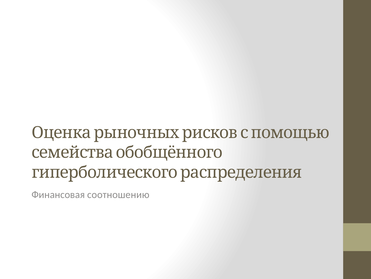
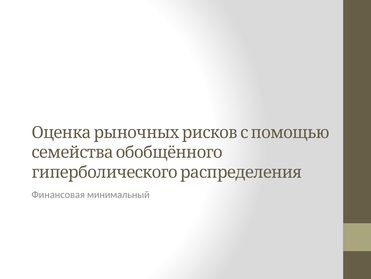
соотношению: соотношению -> минимальный (118, 194)
